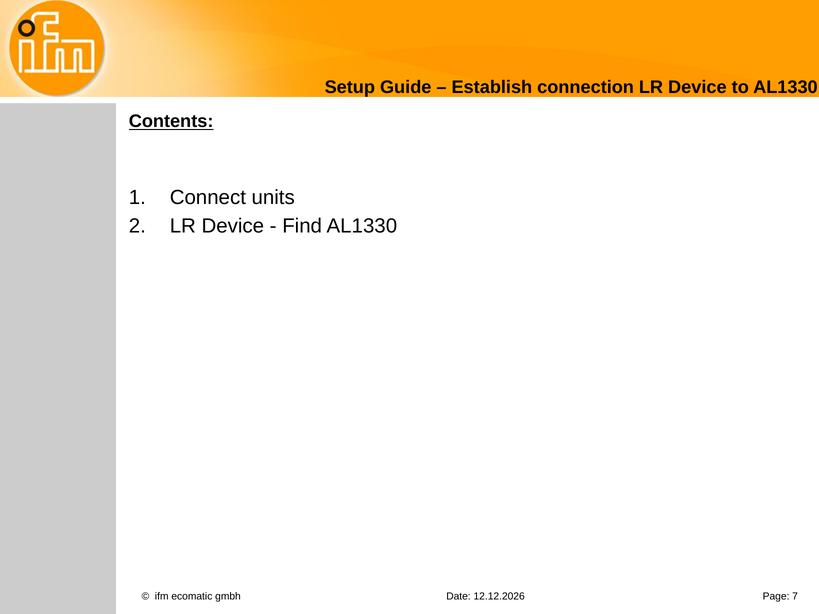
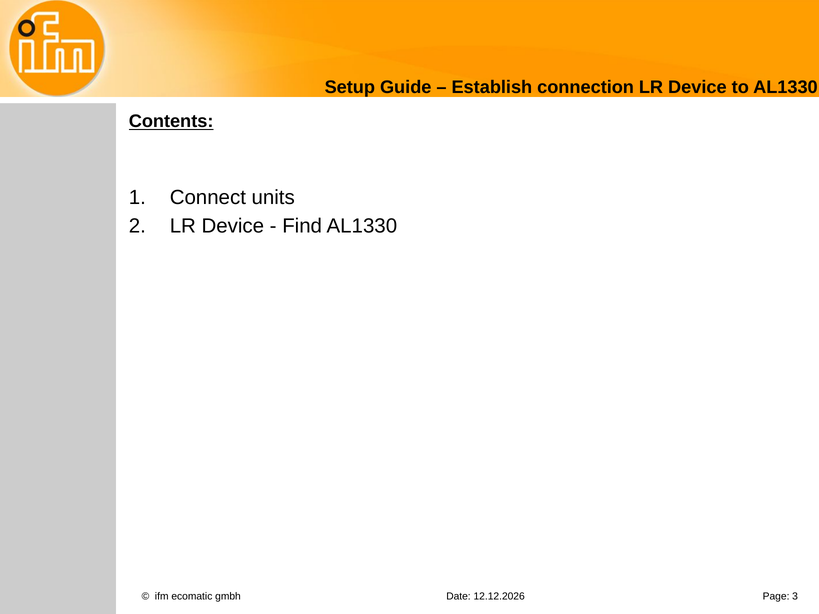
7: 7 -> 3 (795, 597)
